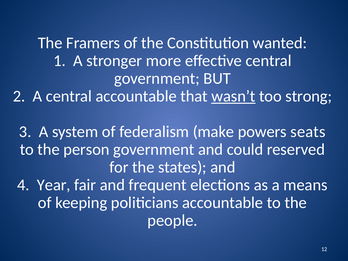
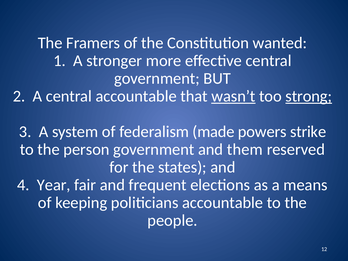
strong underline: none -> present (309, 96)
make: make -> made (214, 132)
seats: seats -> strike (308, 132)
could: could -> them (245, 149)
